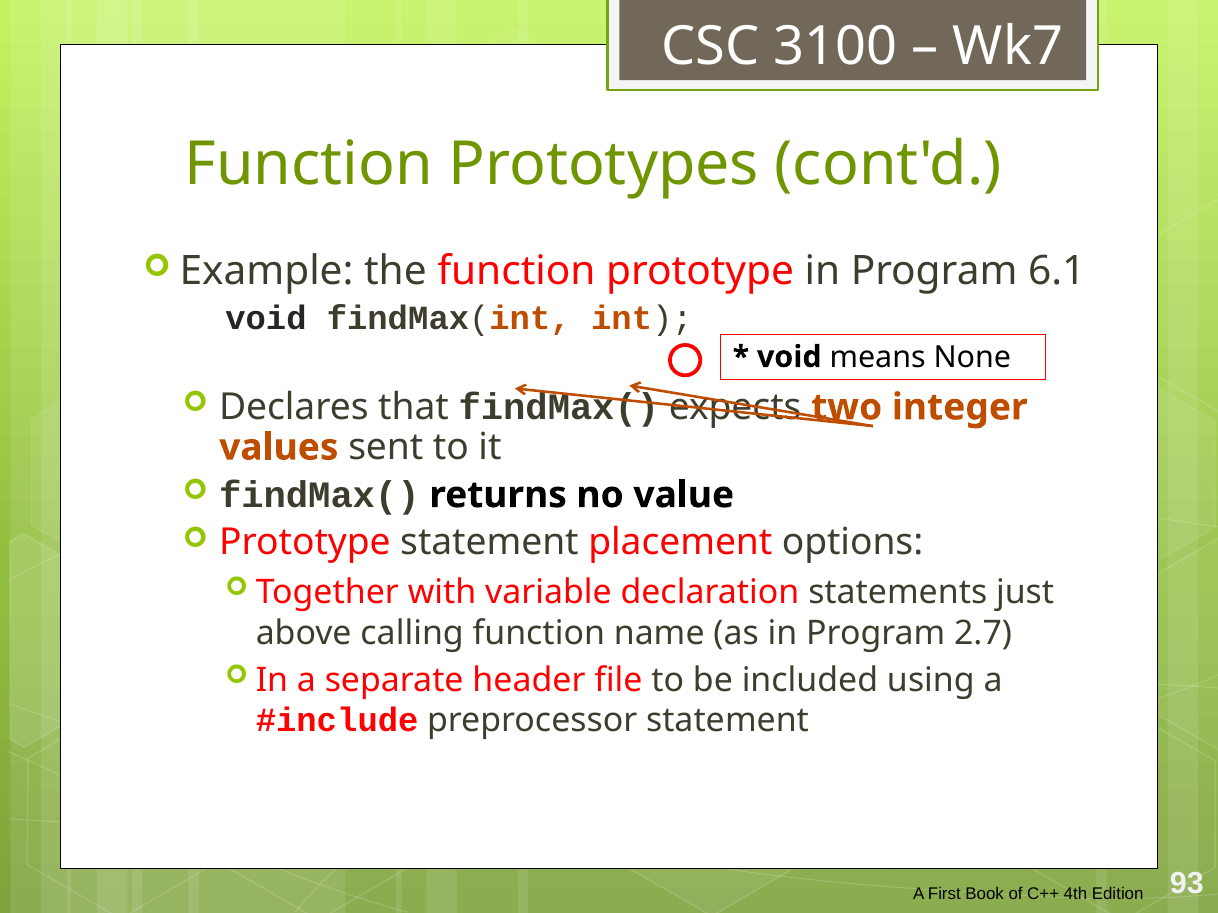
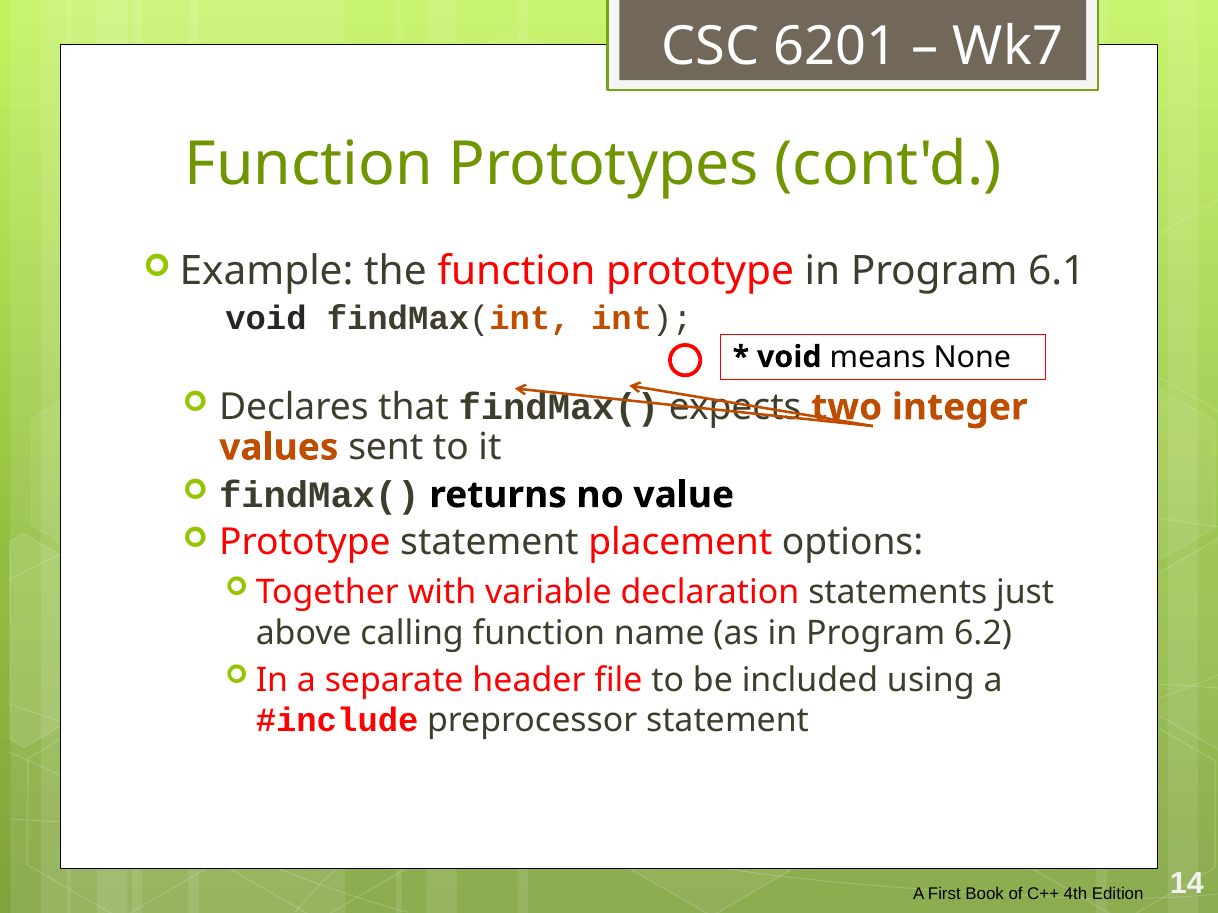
3100: 3100 -> 6201 (836, 46)
2.7: 2.7 -> 6.2 (983, 633)
93: 93 -> 14 (1187, 884)
